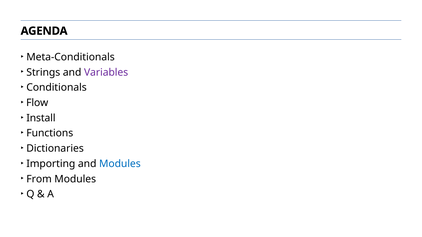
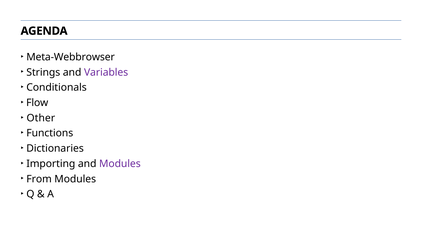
Meta-Conditionals: Meta-Conditionals -> Meta-Webbrowser (71, 57)
Install: Install -> Other (41, 118)
Modules colour: blue -> purple (120, 164)
